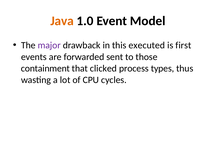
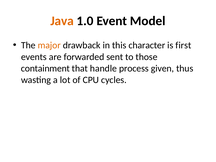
major colour: purple -> orange (49, 45)
executed: executed -> character (147, 45)
clicked: clicked -> handle (103, 68)
types: types -> given (162, 68)
